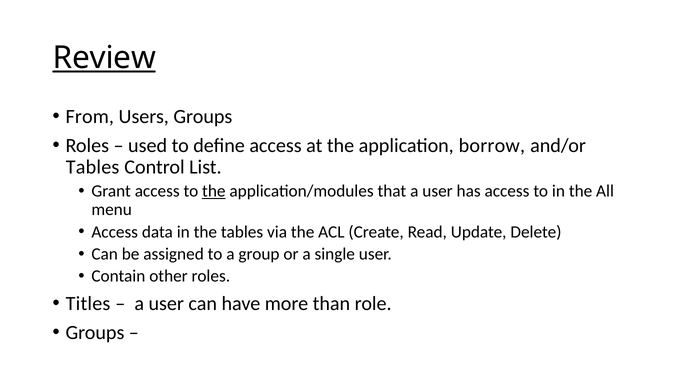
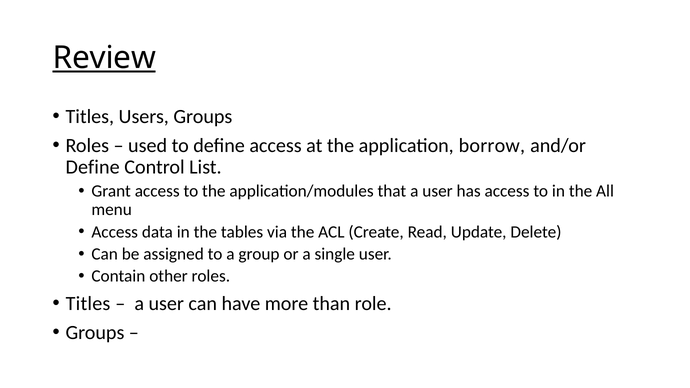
From: From -> Titles (90, 117)
Tables: Tables -> Define (93, 167)
the underline: present -> none (214, 191)
